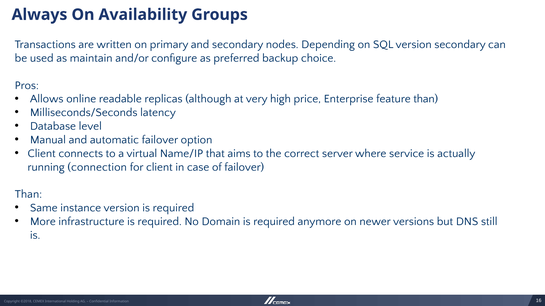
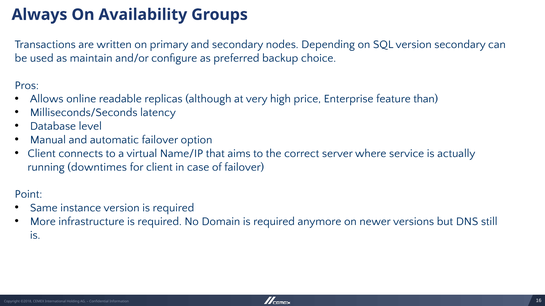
connection: connection -> downtimes (97, 167)
Than: Than -> Point (28, 195)
